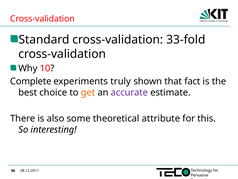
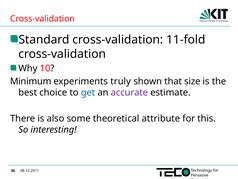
33-fold: 33-fold -> 11-fold (186, 40)
Complete: Complete -> Minimum (31, 81)
fact: fact -> size (192, 81)
get colour: orange -> blue (88, 92)
